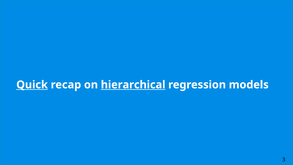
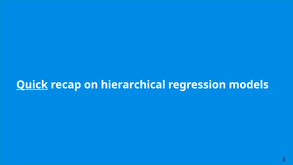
hierarchical underline: present -> none (133, 85)
